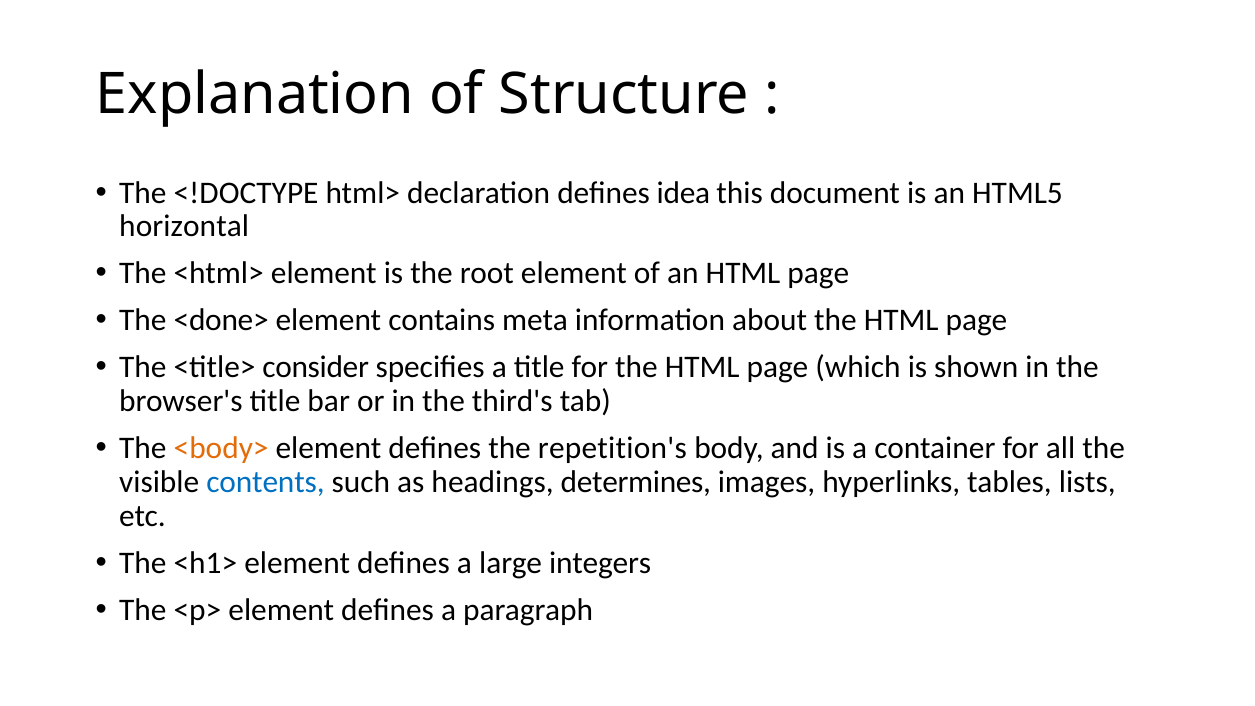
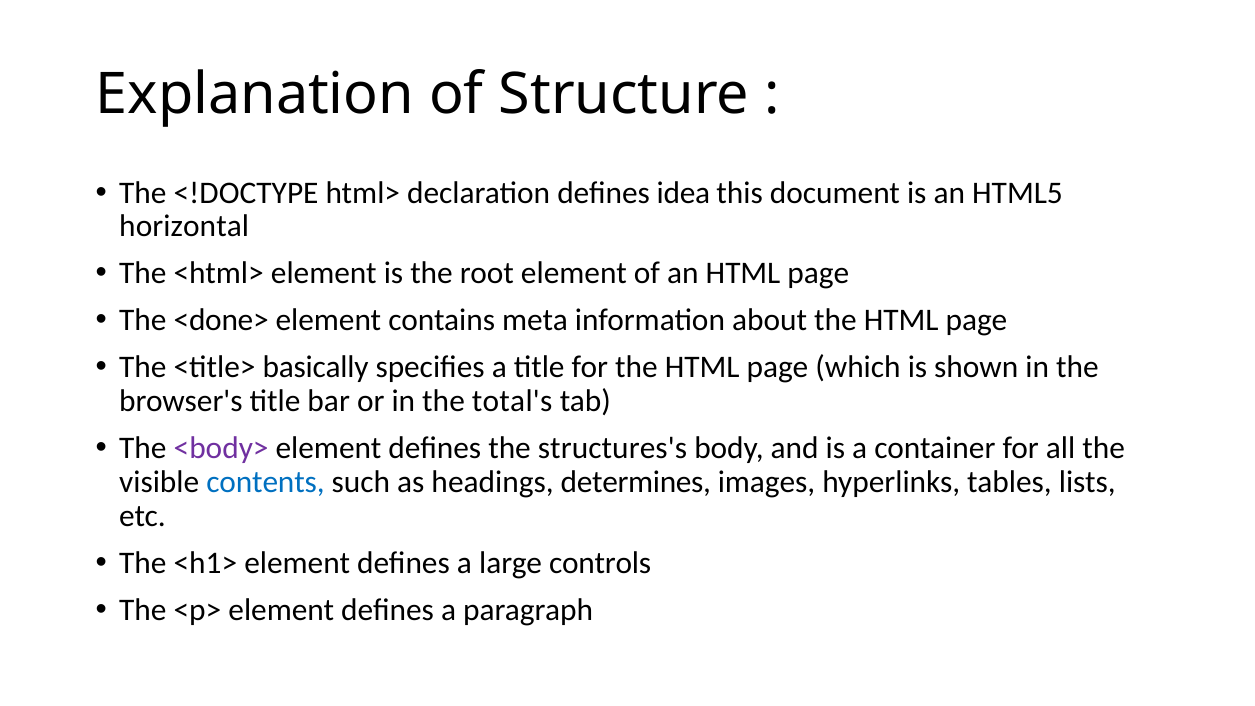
consider: consider -> basically (316, 367)
third's: third's -> total's (512, 401)
<body> colour: orange -> purple (221, 448)
repetition's: repetition's -> structures's (612, 448)
integers: integers -> controls (600, 563)
